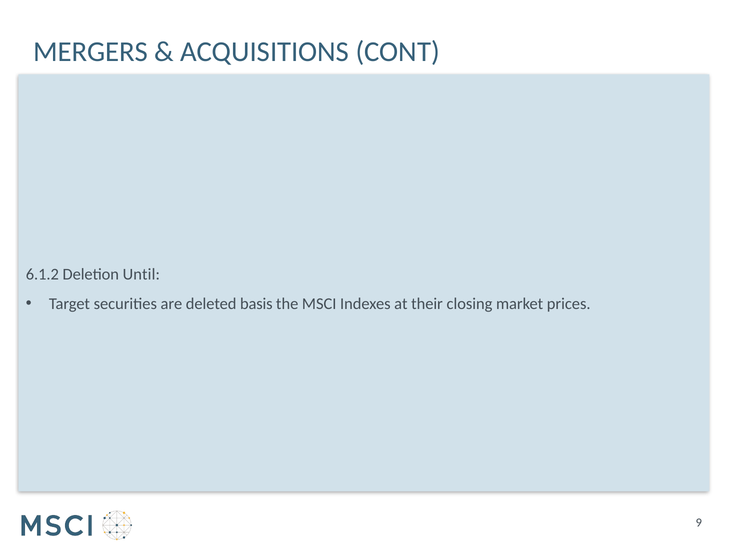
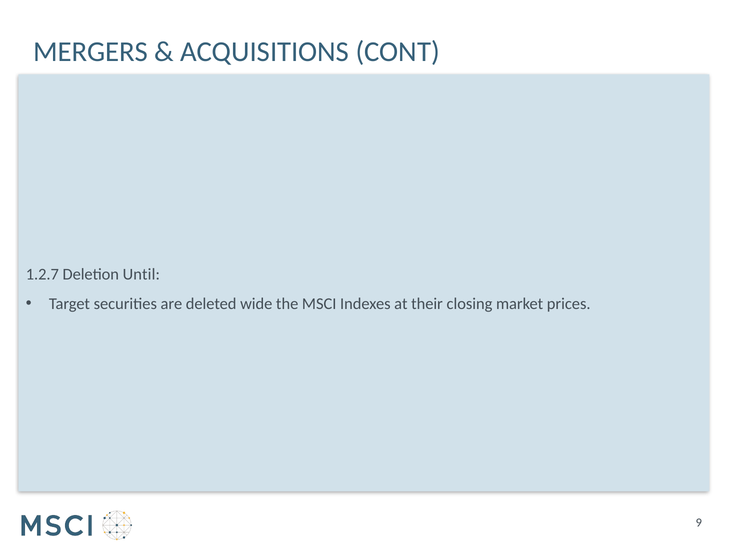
6.1.2: 6.1.2 -> 1.2.7 (42, 274)
basis: basis -> wide (256, 304)
